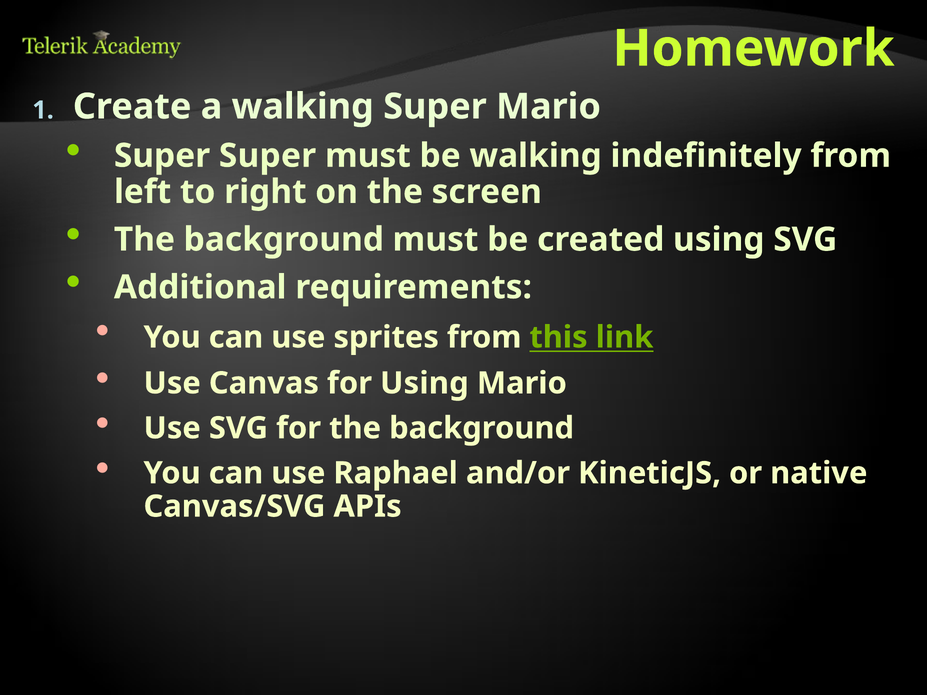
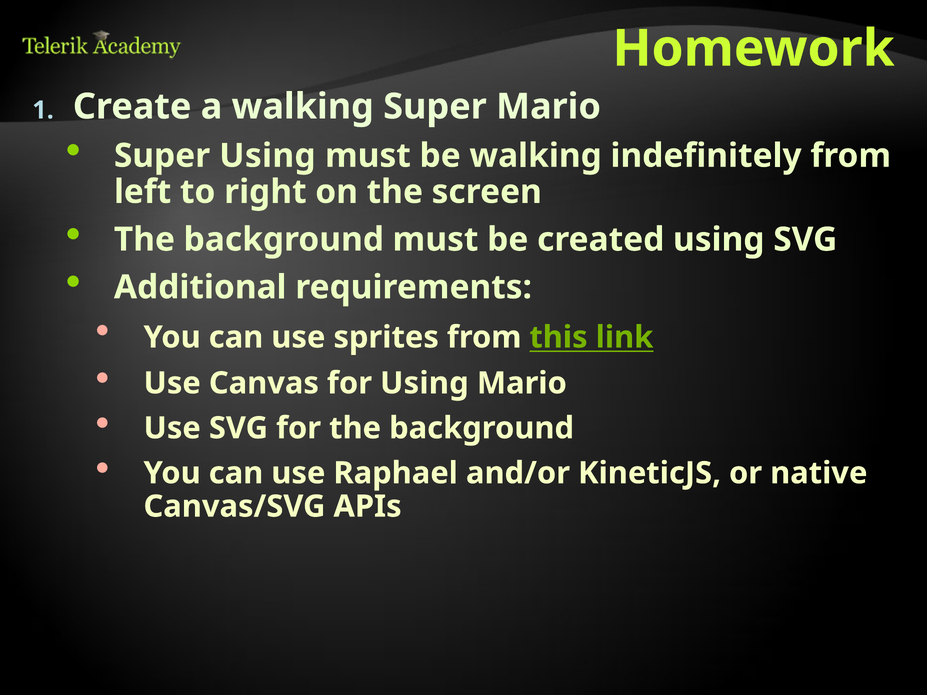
Super Super: Super -> Using (267, 156)
